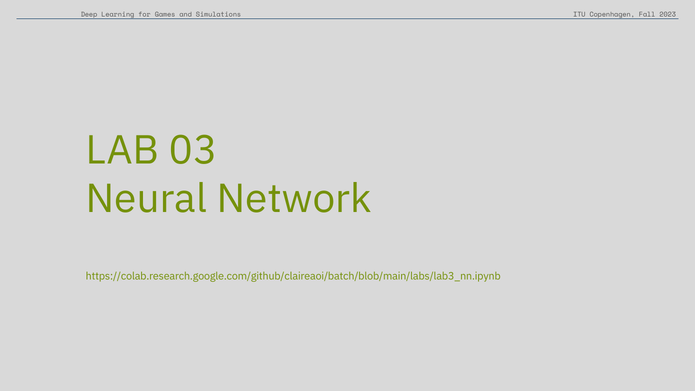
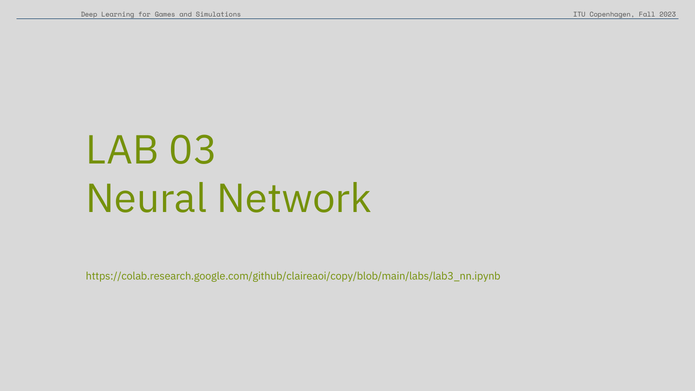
https://colab.research.google.com/github/claireaoi/batch/blob/main/labs/lab3_nn.ipynb: https://colab.research.google.com/github/claireaoi/batch/blob/main/labs/lab3_nn.ipynb -> https://colab.research.google.com/github/claireaoi/copy/blob/main/labs/lab3_nn.ipynb (293, 276)
